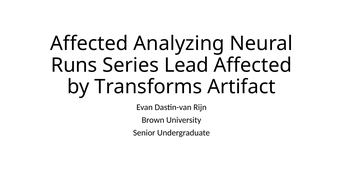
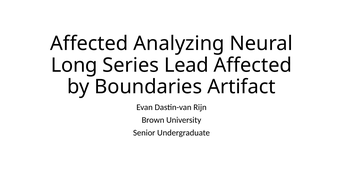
Runs: Runs -> Long (74, 65)
Transforms: Transforms -> Boundaries (148, 87)
